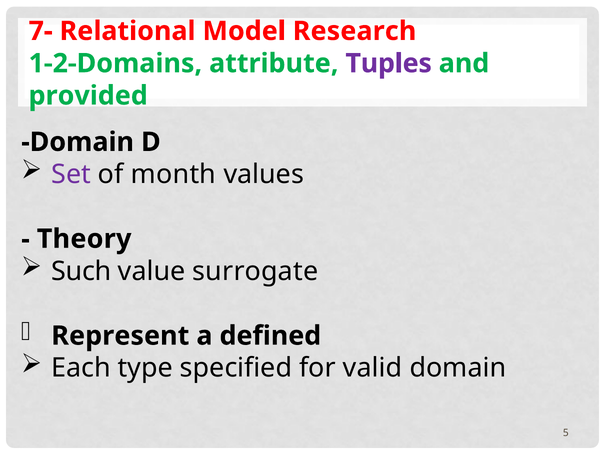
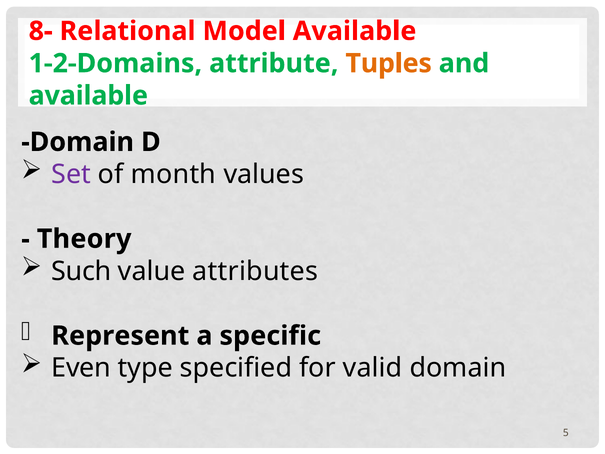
7-: 7- -> 8- (41, 31)
Model Research: Research -> Available (355, 31)
Tuples colour: purple -> orange (389, 63)
provided: provided -> available (88, 96)
surrogate: surrogate -> attributes (255, 271)
defined: defined -> specific (270, 336)
Each: Each -> Even (81, 368)
